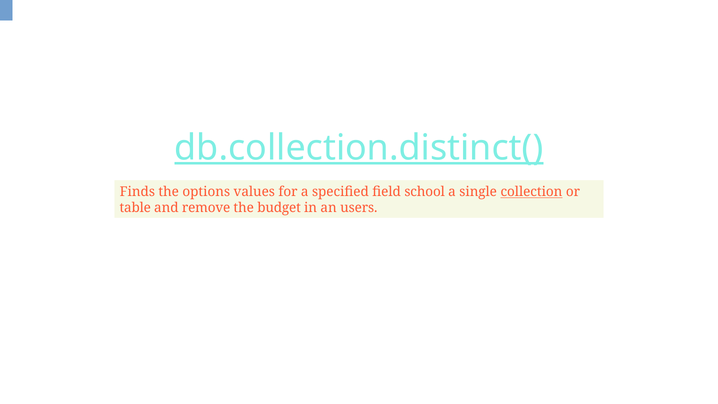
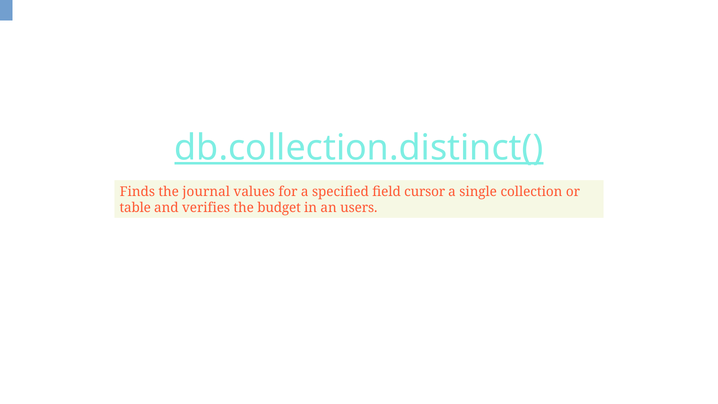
options: options -> journal (206, 192)
school: school -> cursor (425, 192)
collection underline: present -> none (531, 192)
remove: remove -> verifies (206, 208)
